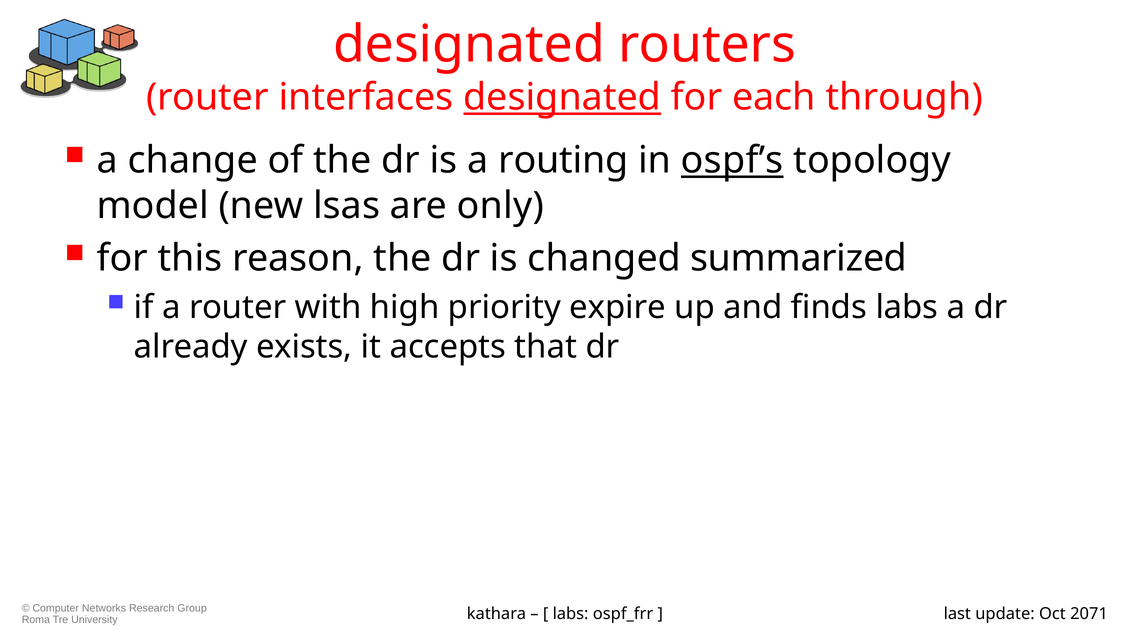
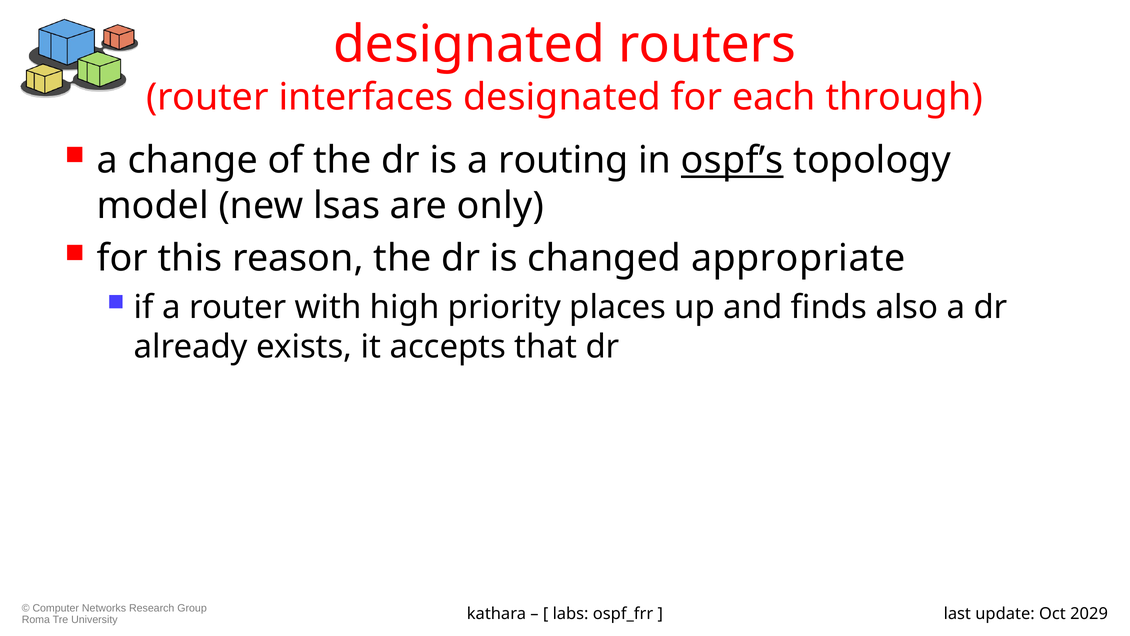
designated underline: present -> none (562, 97)
summarized: summarized -> appropriate (798, 258)
expire: expire -> places (618, 307)
finds labs: labs -> also (907, 307)
2071: 2071 -> 2029 (1089, 613)
